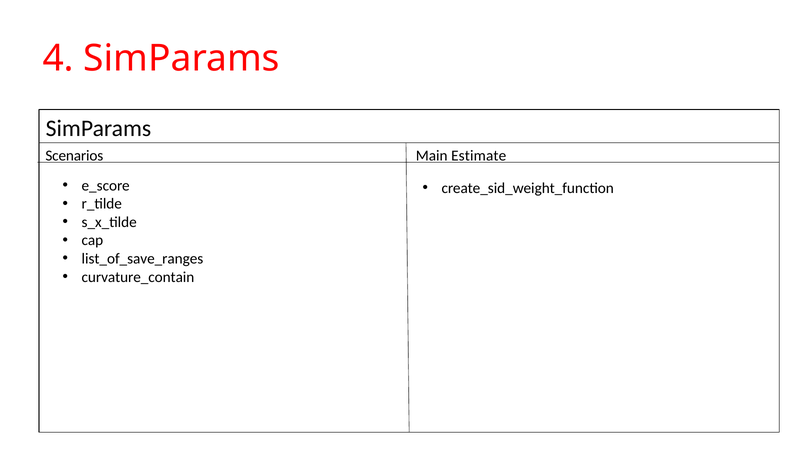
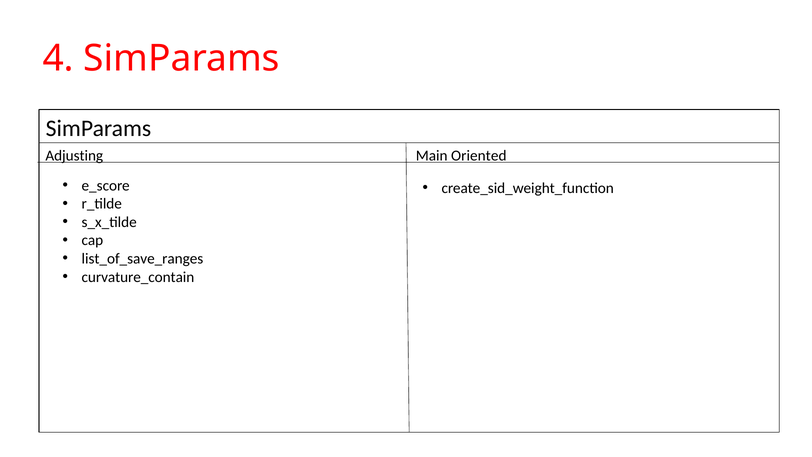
Scenarios: Scenarios -> Adjusting (74, 156)
Estimate: Estimate -> Oriented (479, 156)
